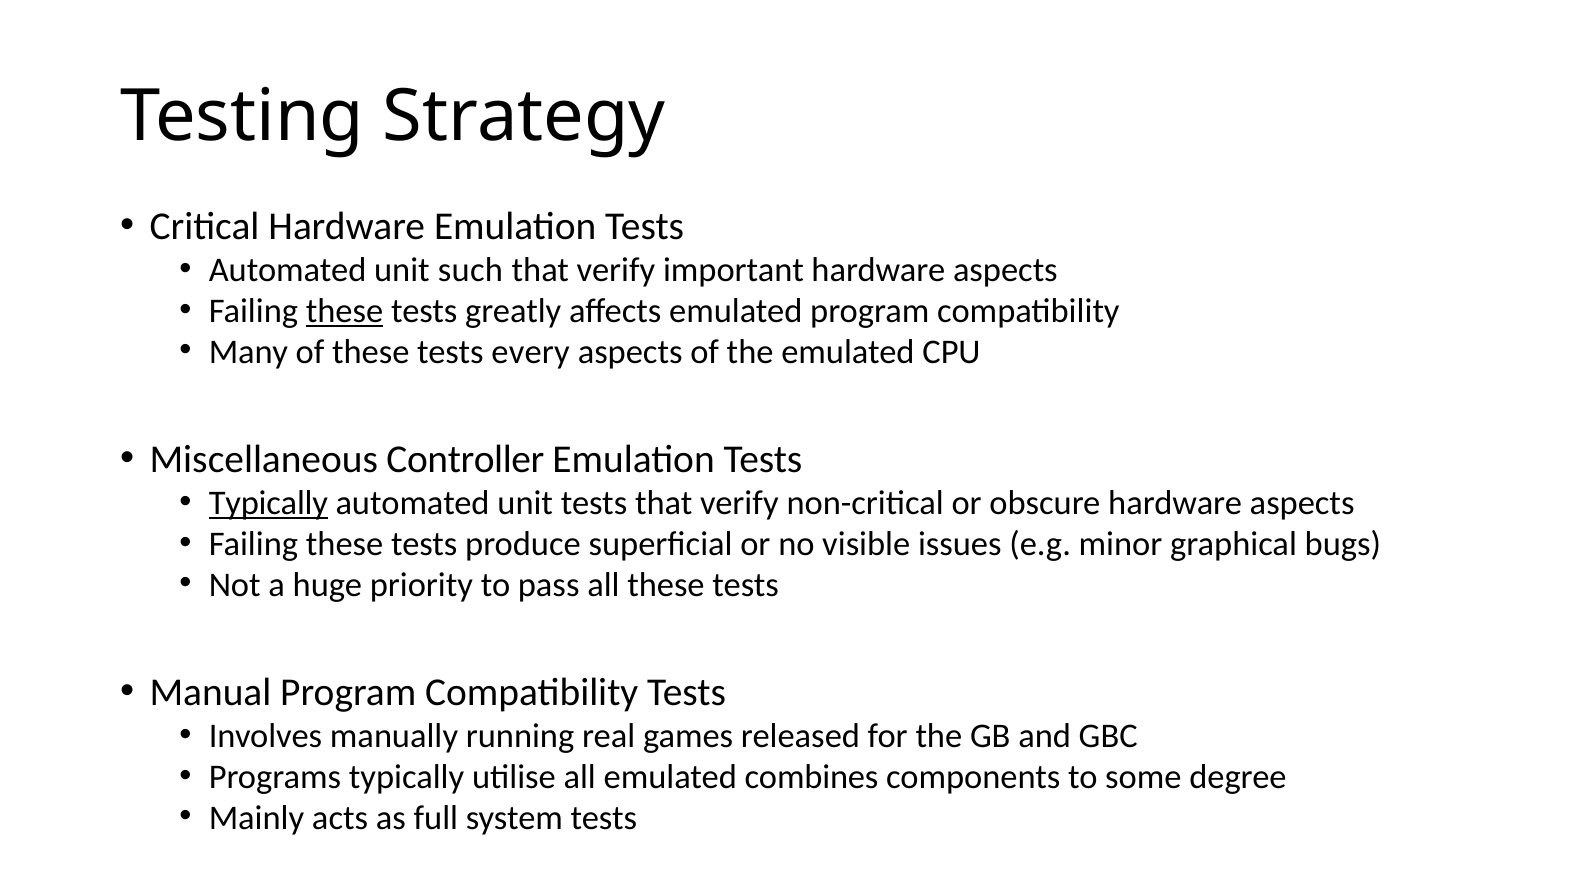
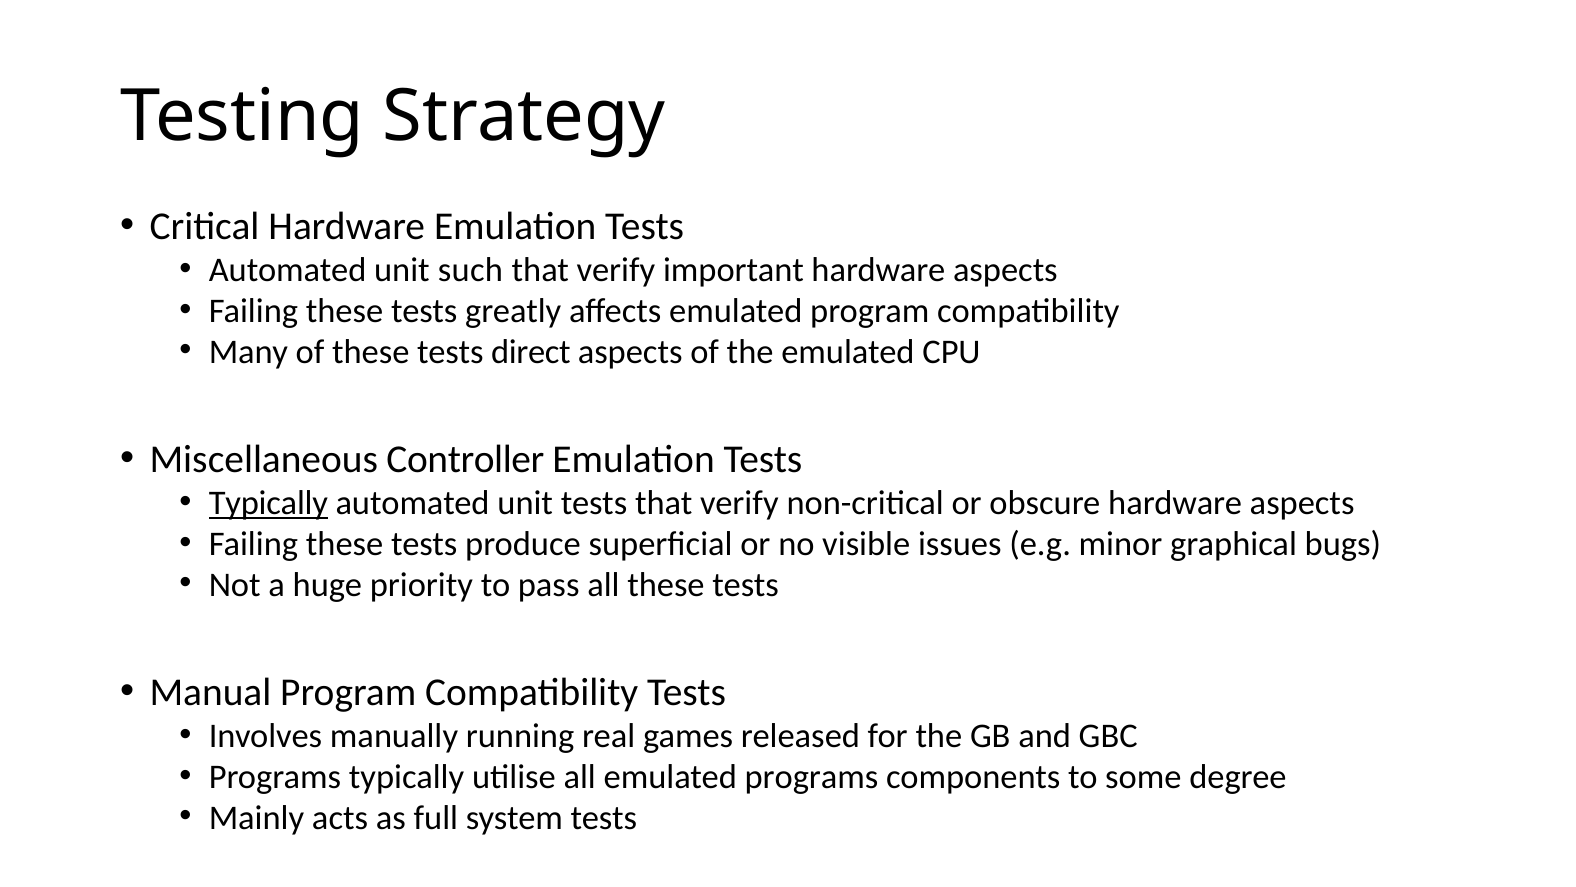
these underline: present -> none (345, 311)
every: every -> direct (531, 351)
emulated combines: combines -> programs (811, 776)
